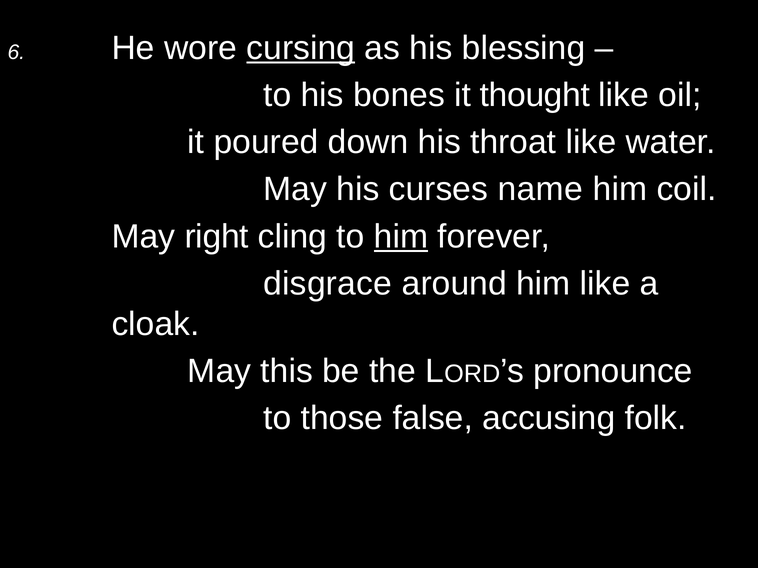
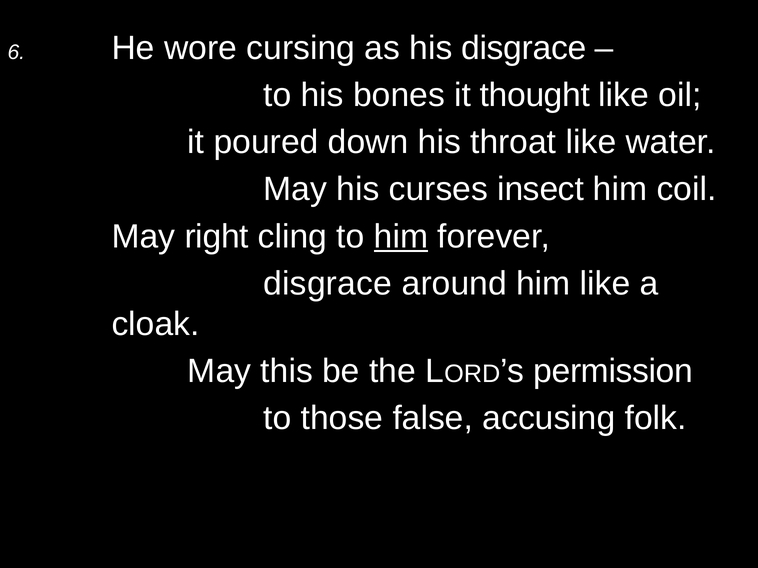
cursing underline: present -> none (301, 48)
his blessing: blessing -> disgrace (524, 48)
name: name -> insect (541, 189)
pronounce: pronounce -> permission (613, 371)
